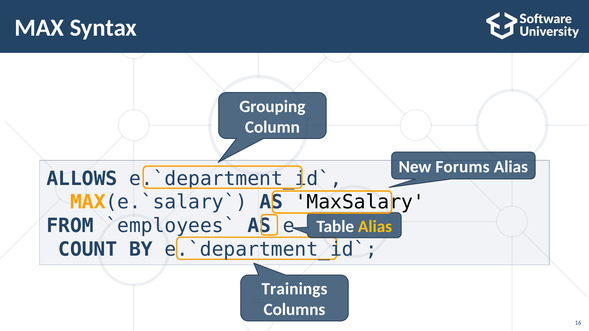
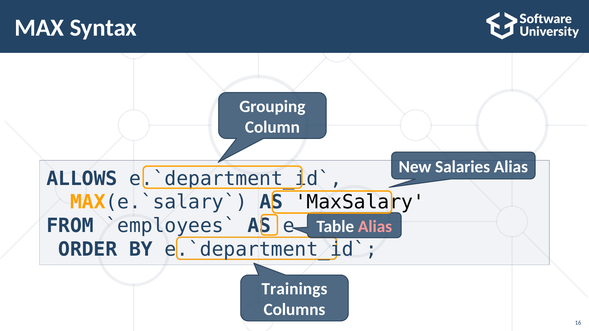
Forums: Forums -> Salaries (463, 167)
Alias colour: yellow -> pink (375, 227)
COUNT: COUNT -> ORDER (88, 249)
